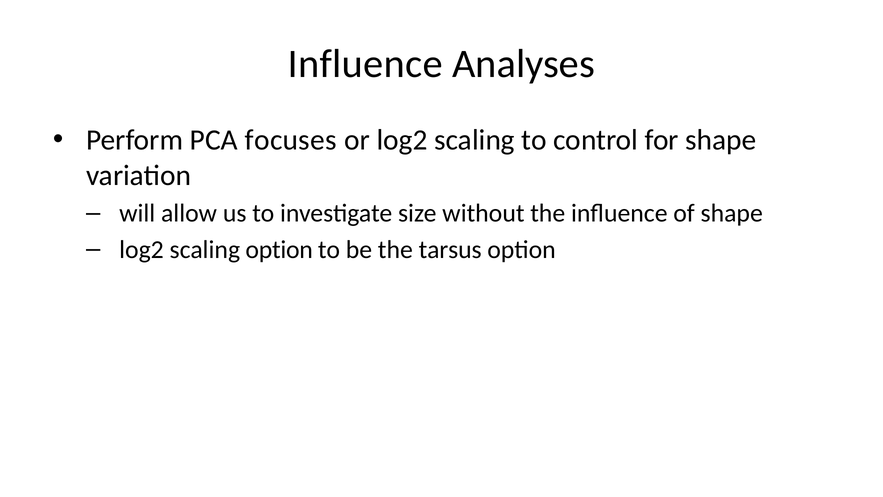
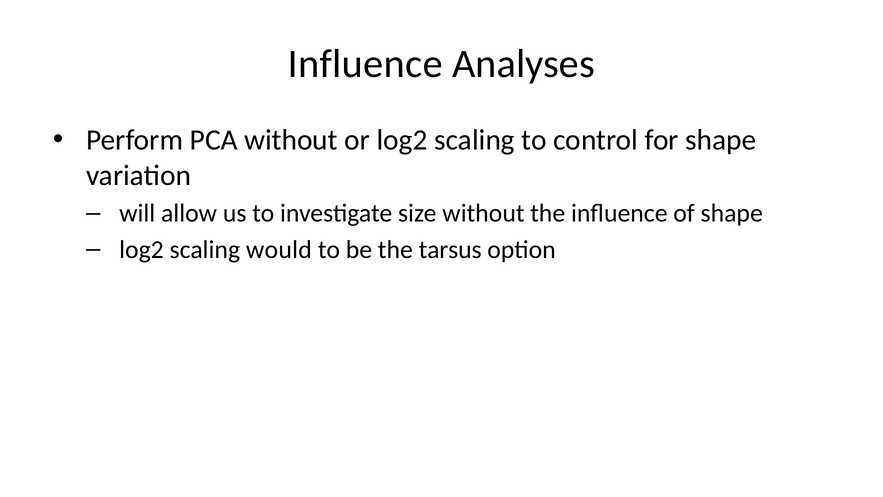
PCA focuses: focuses -> without (291, 140)
scaling option: option -> would (279, 249)
